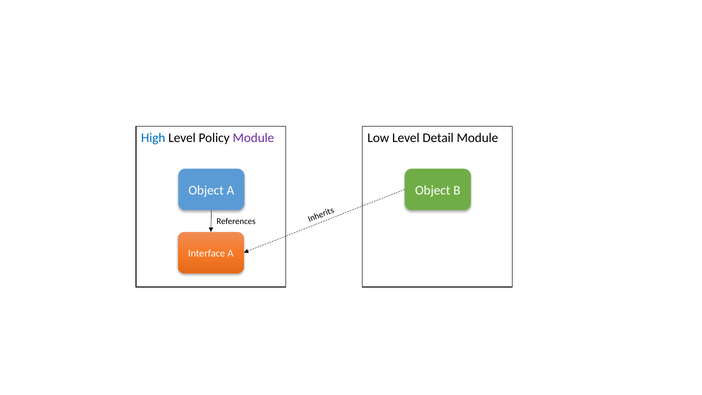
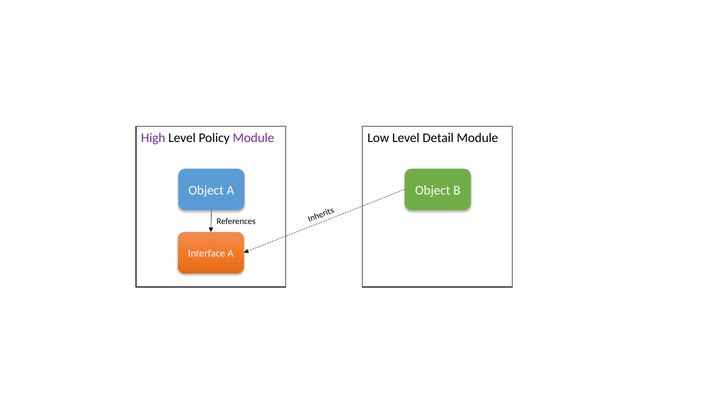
High colour: blue -> purple (153, 138)
